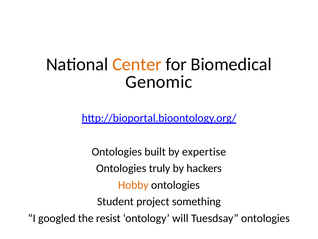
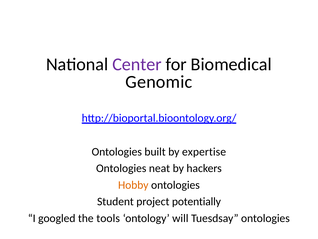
Center colour: orange -> purple (137, 64)
truly: truly -> neat (160, 168)
something: something -> potentially (196, 201)
resist: resist -> tools (108, 218)
